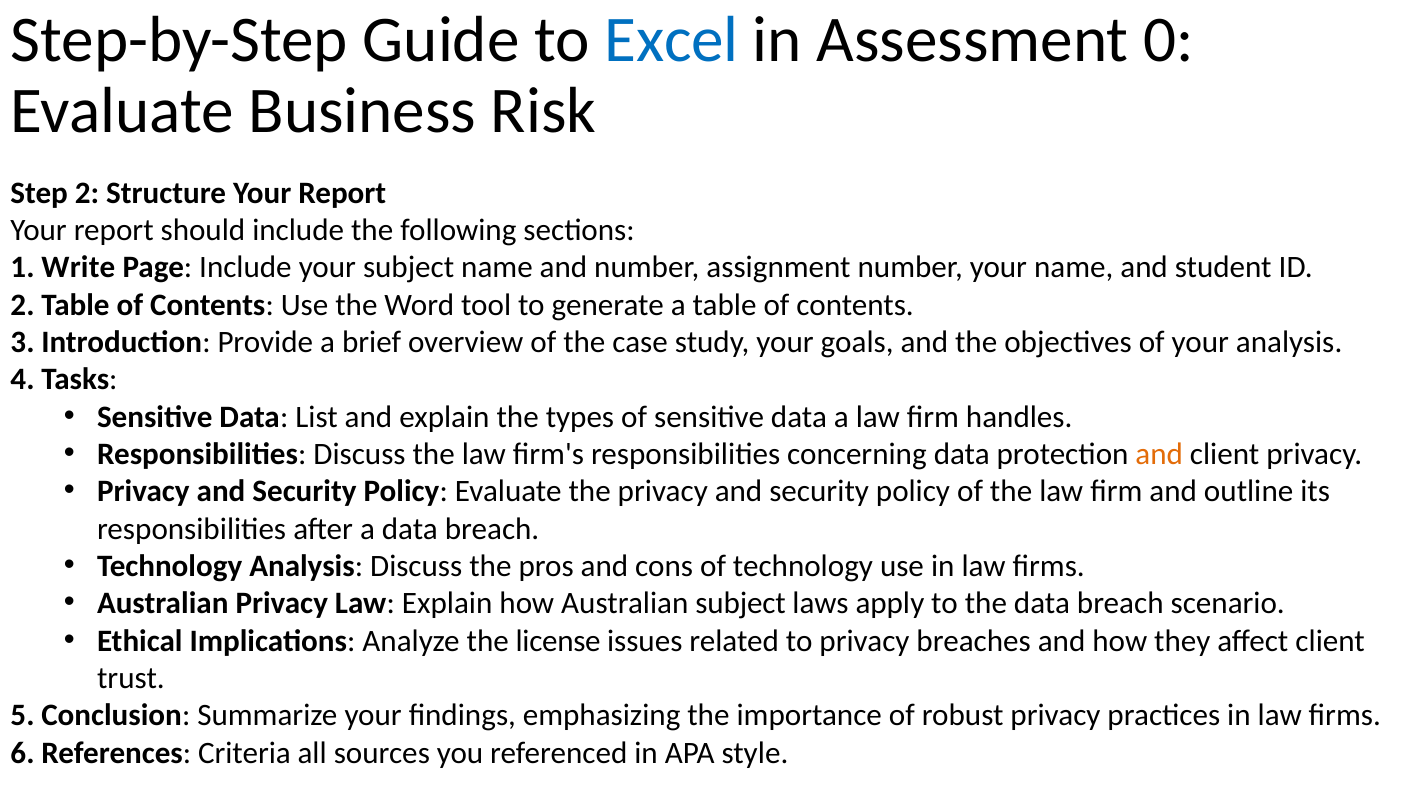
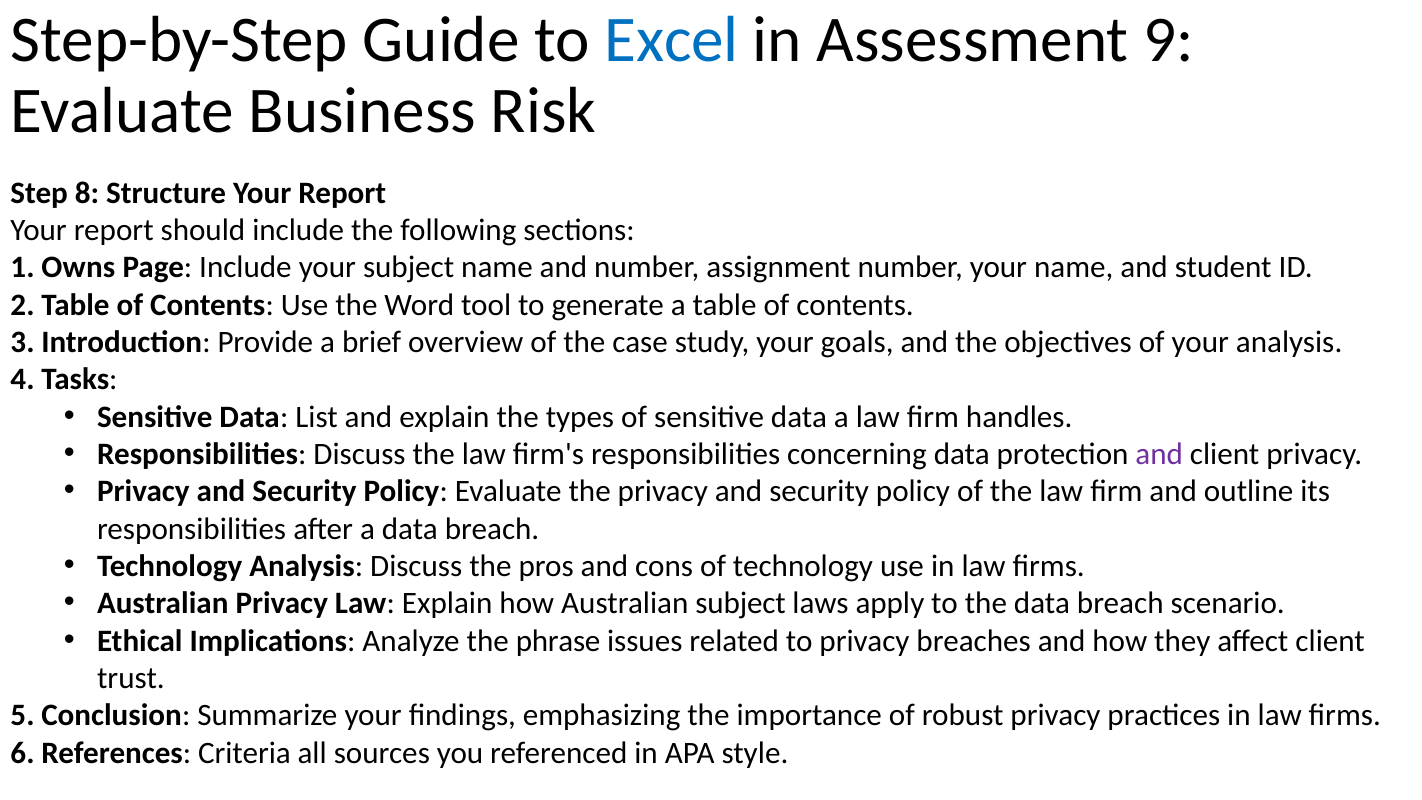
0: 0 -> 9 (1168, 40)
Step 2: 2 -> 8 (87, 193)
Write: Write -> Owns (78, 267)
and colour: orange -> purple (1159, 454)
license: license -> phrase (558, 641)
